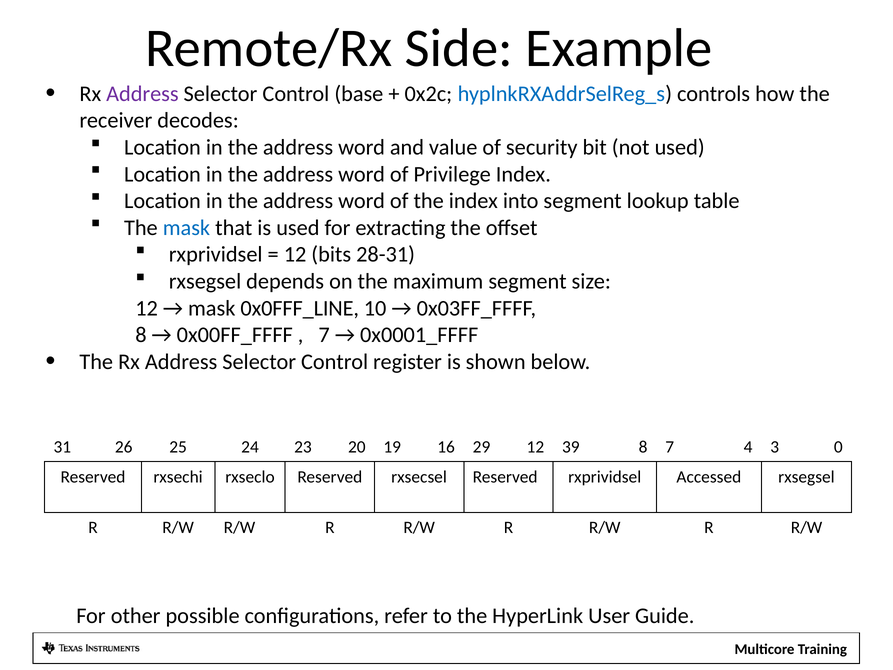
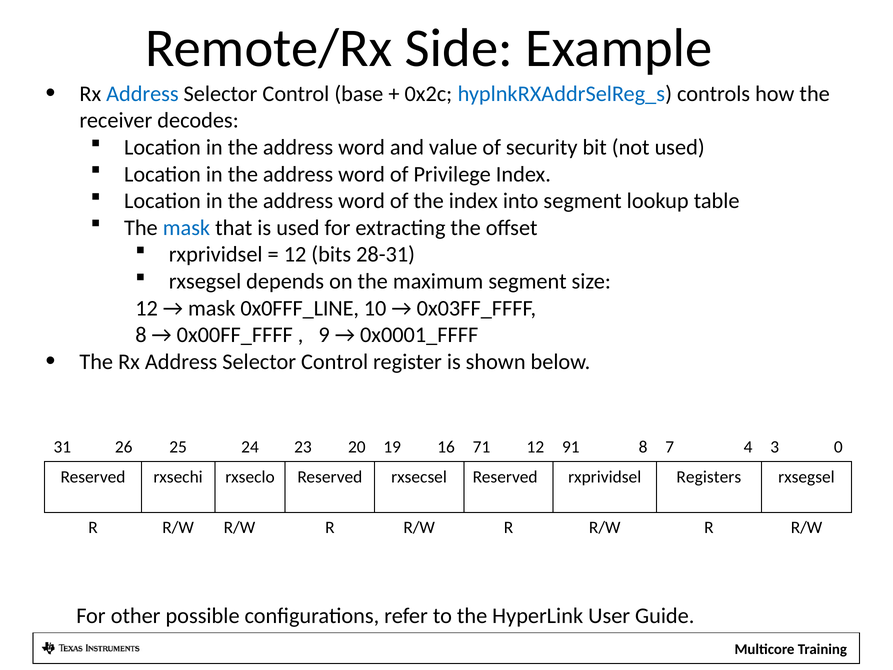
Address colour: purple -> blue (142, 94)
7: 7 -> 9 (324, 335)
29: 29 -> 71 (482, 447)
39: 39 -> 91 (571, 447)
Accessed: Accessed -> Registers (709, 477)
